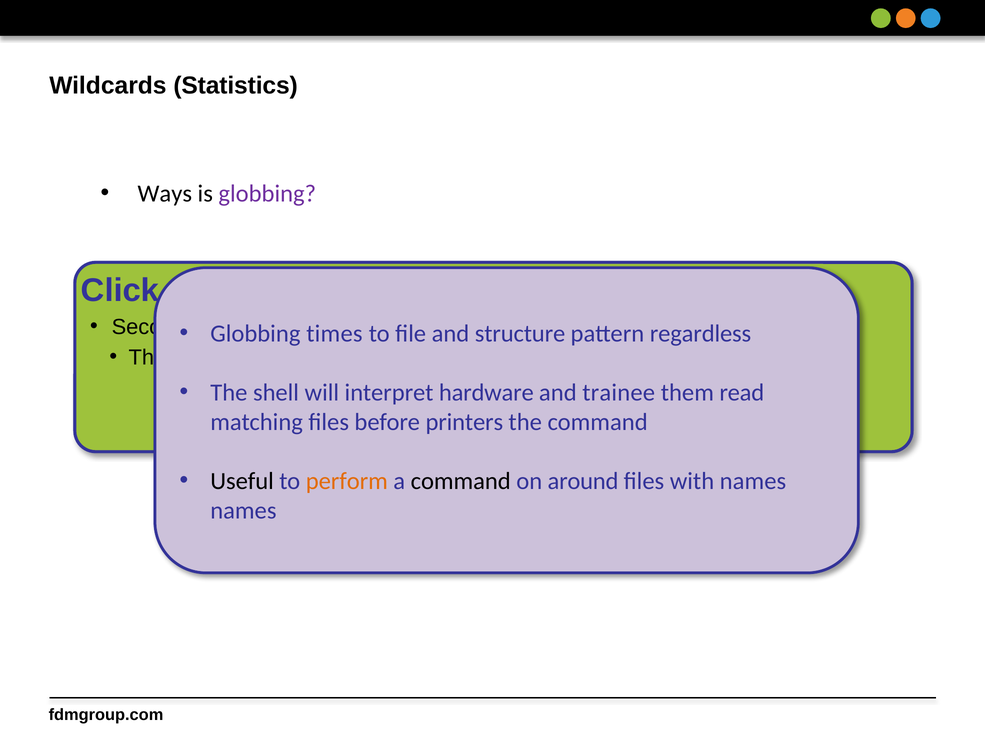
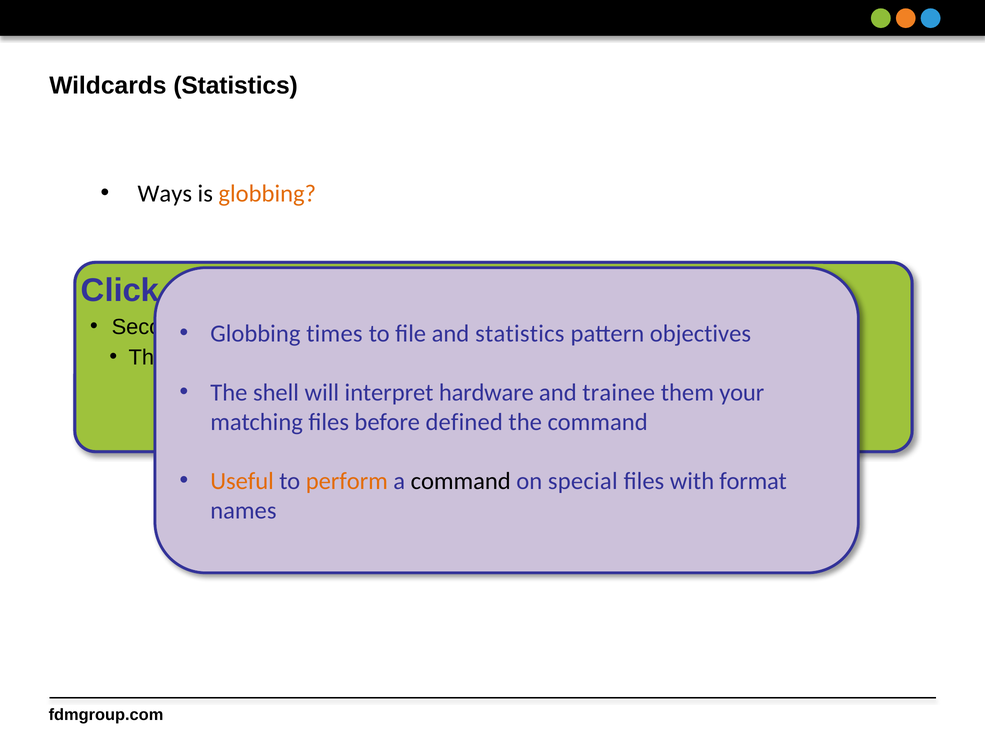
globbing colour: purple -> orange (267, 194)
and structure: structure -> statistics (520, 334)
regardless: regardless -> objectives (700, 334)
read: read -> your (742, 393)
printers: printers -> defined (464, 422)
Useful colour: black -> orange (242, 482)
around: around -> special (583, 482)
with names: names -> format (753, 482)
